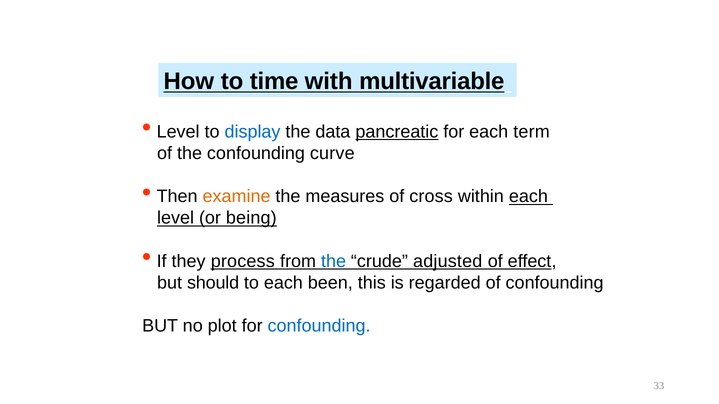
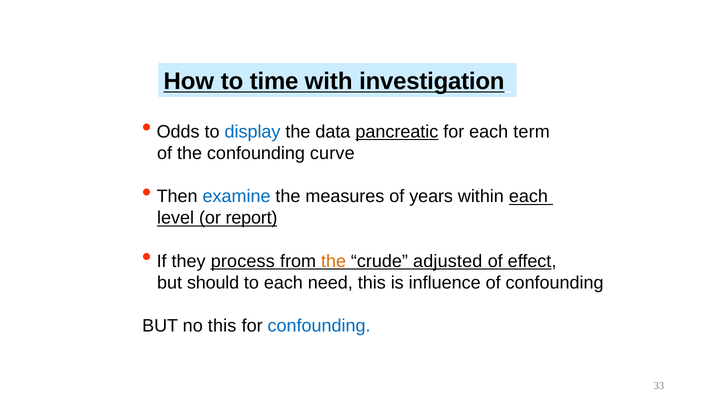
multivariable: multivariable -> investigation (432, 82)
Level: Level -> Odds (178, 132)
examine colour: orange -> blue (237, 197)
cross: cross -> years (431, 197)
being: being -> report (252, 218)
the colour: blue -> orange (334, 261)
been: been -> need (330, 283)
regarded: regarded -> influence (445, 283)
no plot: plot -> this (222, 326)
